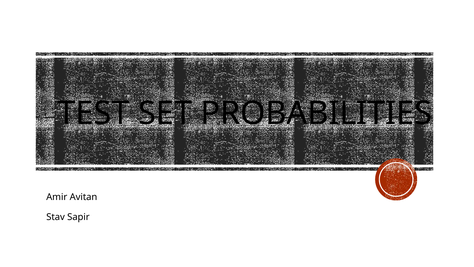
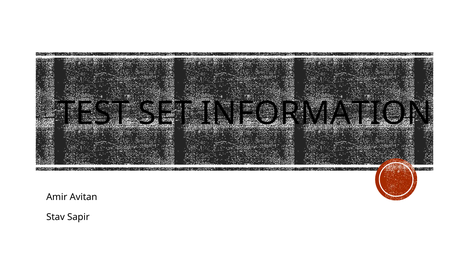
PROBABILITIES: PROBABILITIES -> INFORMATION (316, 113)
